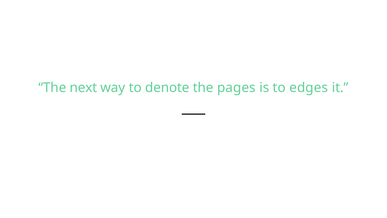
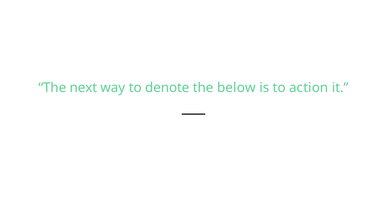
pages: pages -> below (236, 87)
edges: edges -> action (309, 87)
